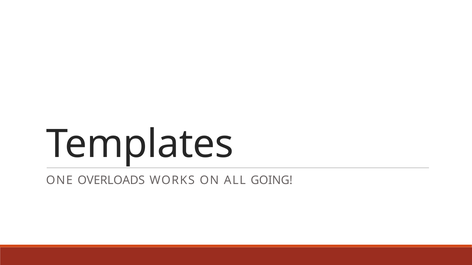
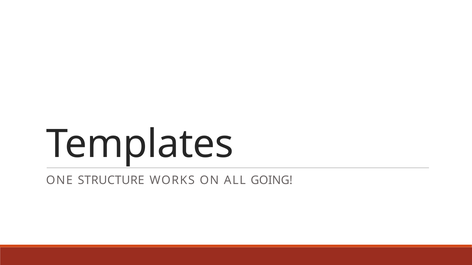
OVERLOADS: OVERLOADS -> STRUCTURE (111, 180)
